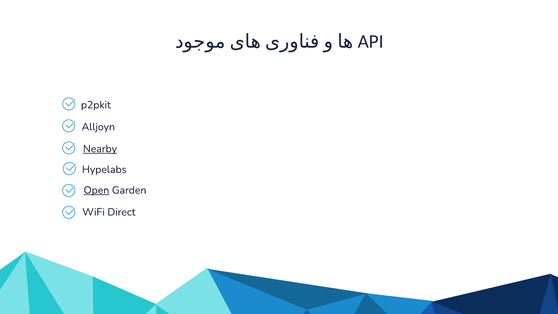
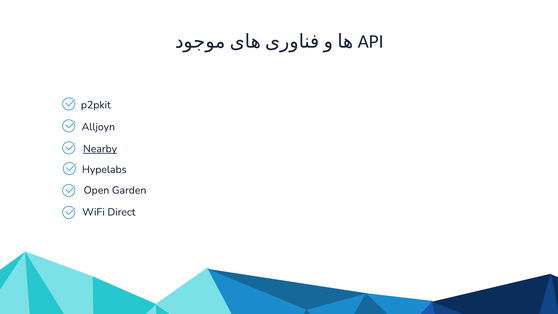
Open underline: present -> none (96, 190)
